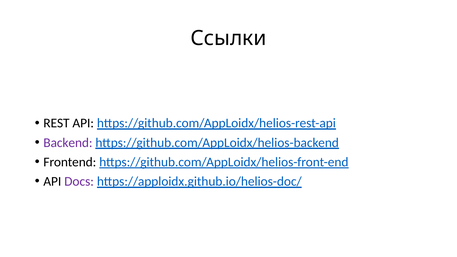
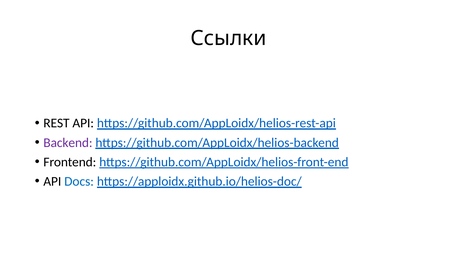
Docs colour: purple -> blue (79, 182)
